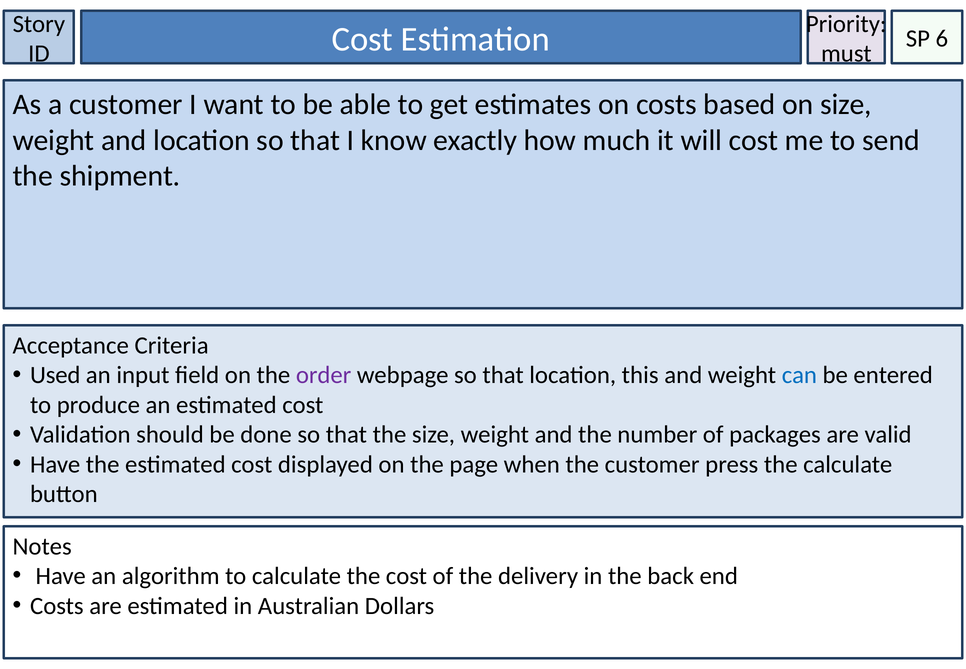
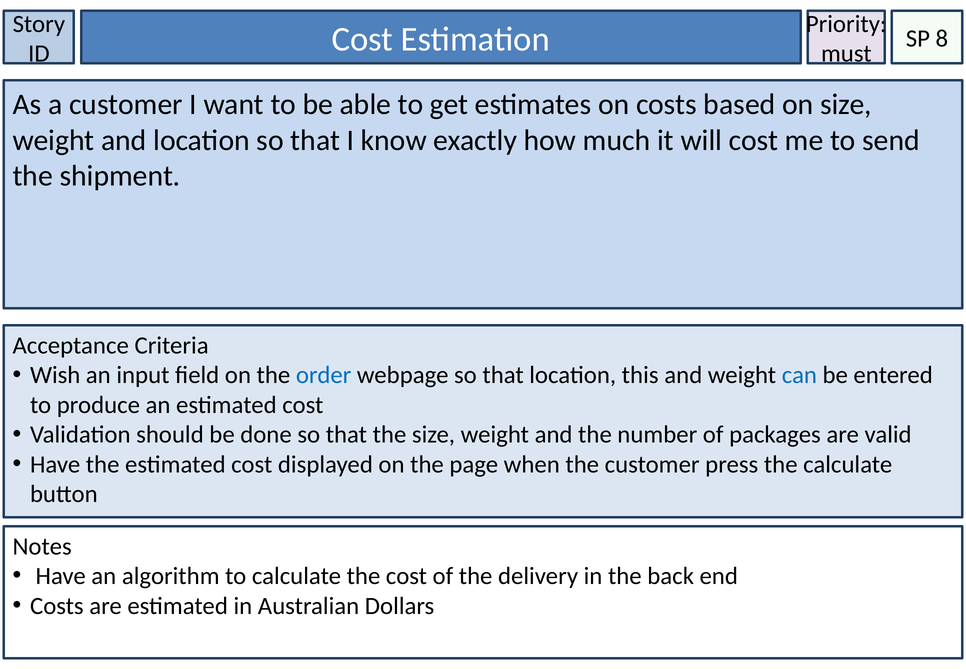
6: 6 -> 8 (942, 39)
Used: Used -> Wish (55, 375)
order colour: purple -> blue (324, 375)
